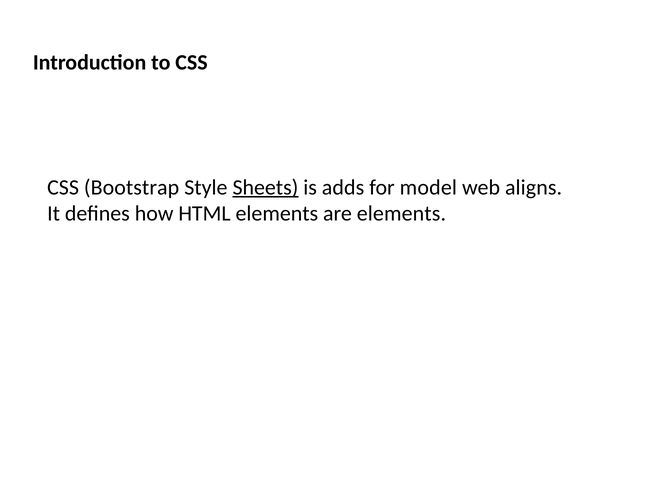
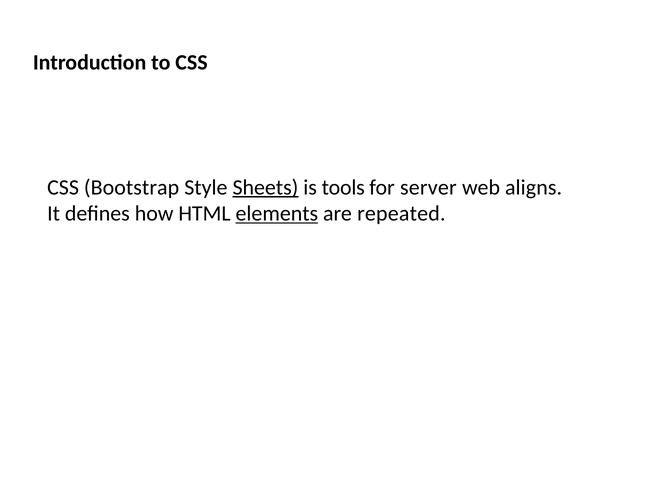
adds: adds -> tools (343, 187)
model: model -> server (428, 187)
elements underline: none -> present (277, 214)
are elements: elements -> repeated (401, 214)
